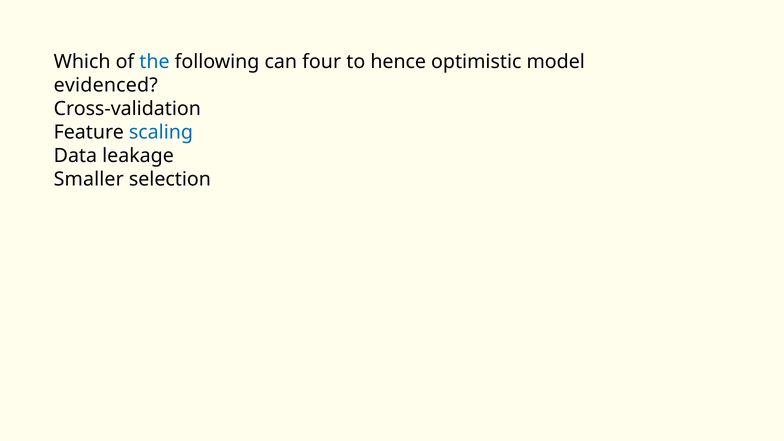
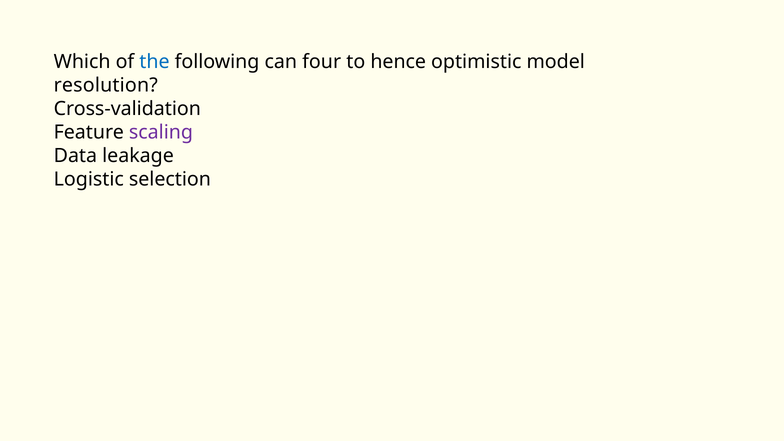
evidenced: evidenced -> resolution (106, 85)
scaling colour: blue -> purple (161, 132)
Smaller: Smaller -> Logistic (89, 179)
